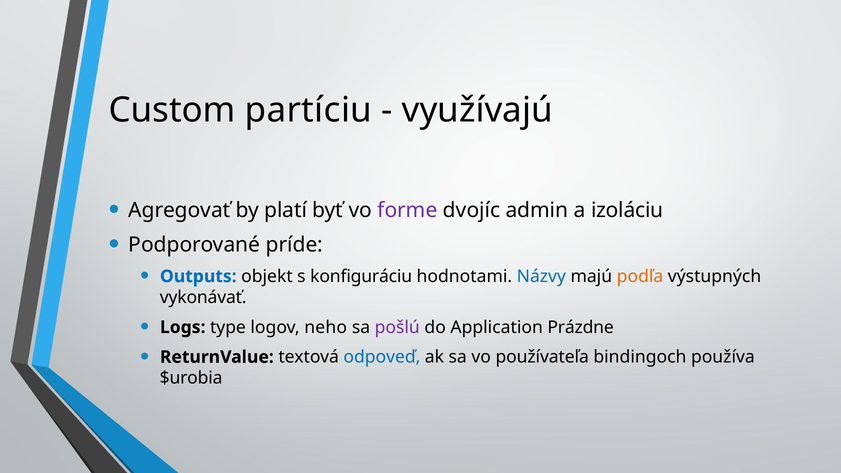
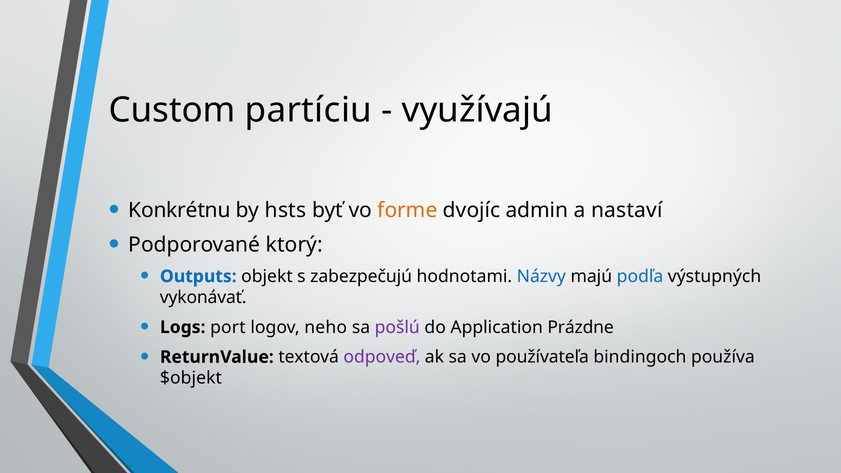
Agregovať: Agregovať -> Konkrétnu (179, 210)
platí: platí -> hsts (286, 210)
forme colour: purple -> orange (407, 210)
izoláciu: izoláciu -> nastaví (627, 210)
príde: príde -> ktorý (294, 245)
konfiguráciu: konfiguráciu -> zabezpečujú (361, 276)
podľa colour: orange -> blue (640, 276)
type: type -> port (228, 327)
odpoveď colour: blue -> purple (382, 357)
$urobia: $urobia -> $objekt (191, 378)
